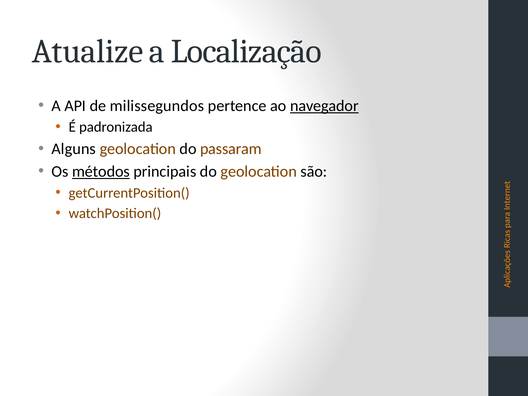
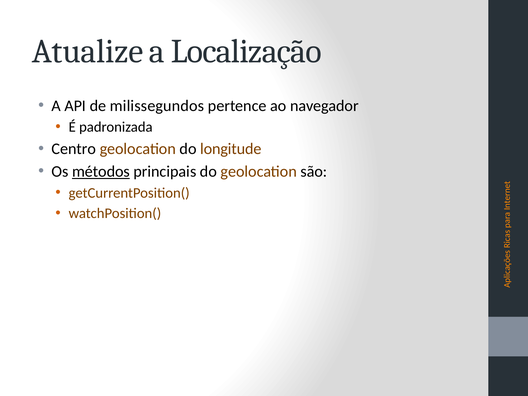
navegador underline: present -> none (324, 106)
Alguns: Alguns -> Centro (74, 149)
passaram: passaram -> longitude (231, 149)
